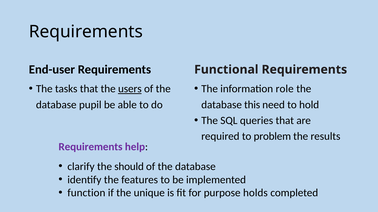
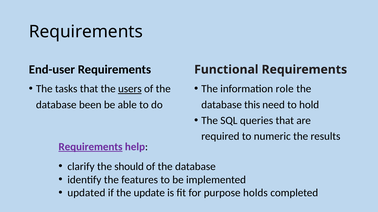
pupil: pupil -> been (90, 105)
problem: problem -> numeric (272, 137)
Requirements underline: none -> present (91, 147)
function: function -> updated (86, 193)
unique: unique -> update (149, 193)
